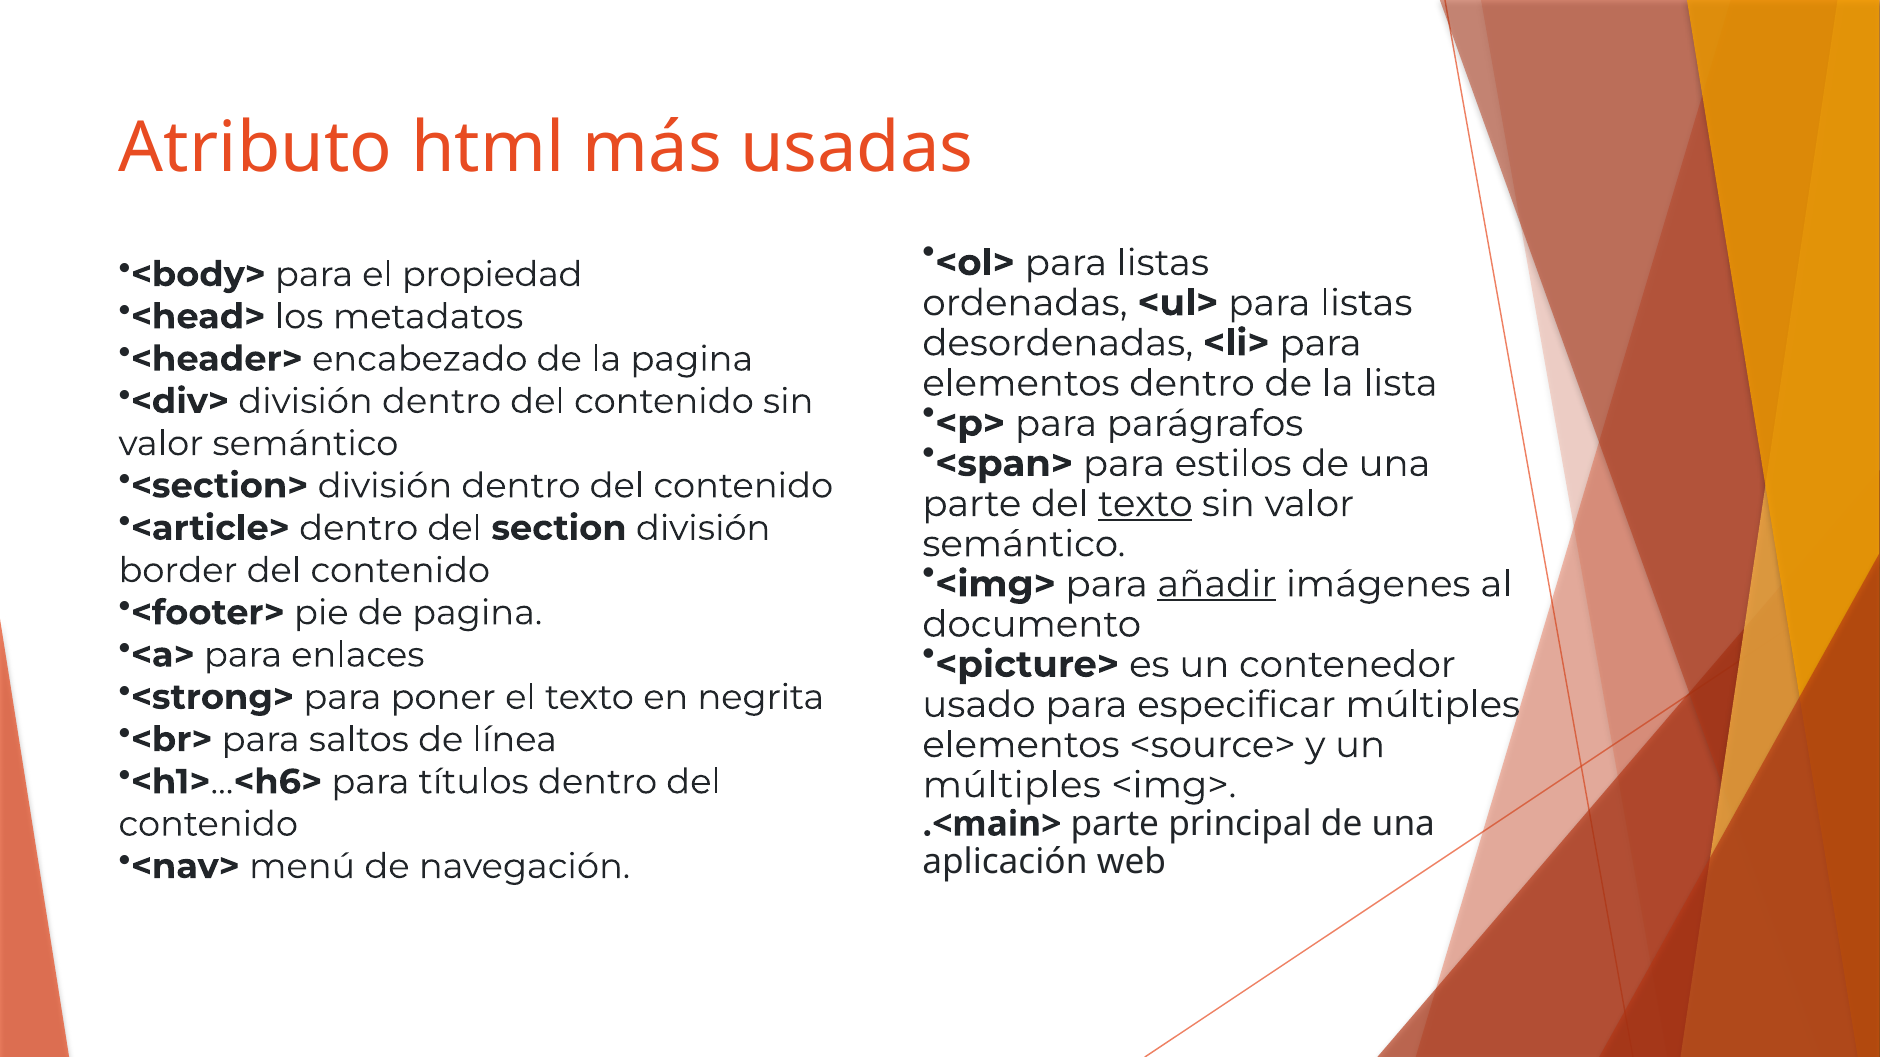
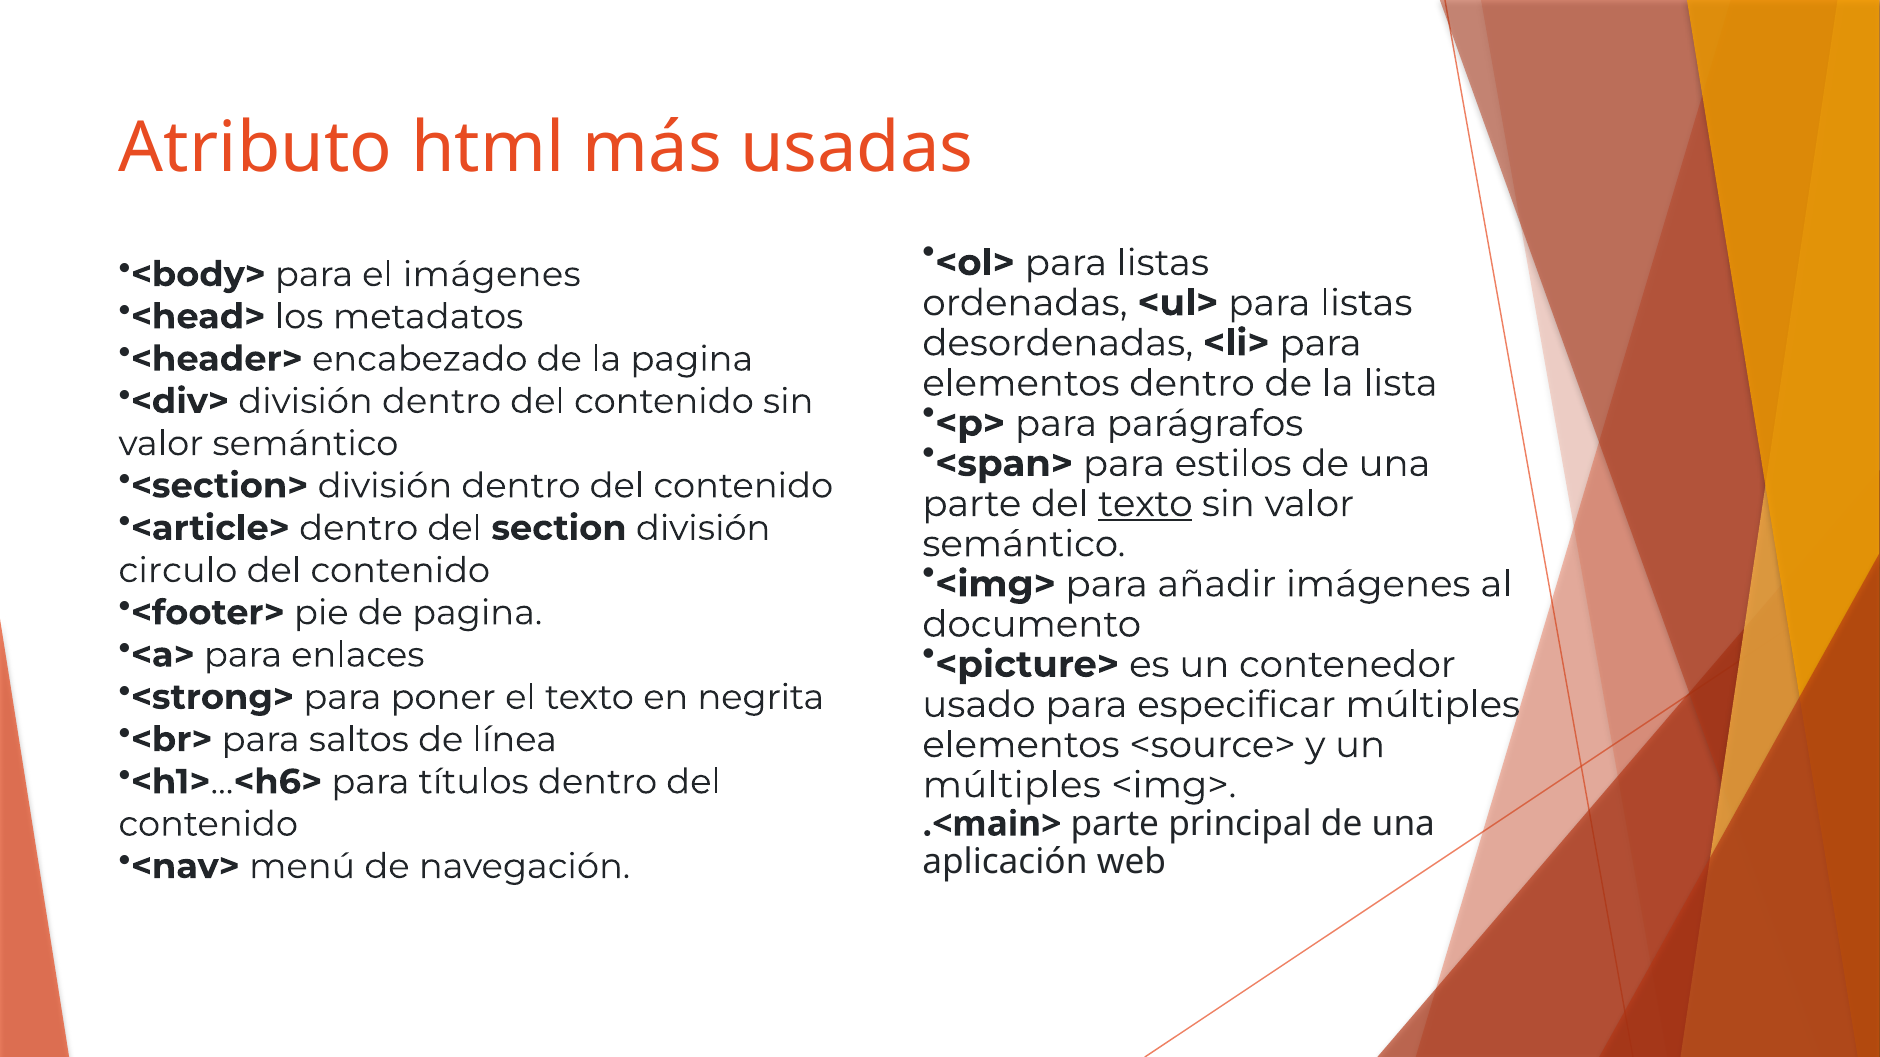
el propiedad: propiedad -> imágenes (492, 275)
añadir underline: present -> none (1217, 584)
border: border -> circulo (178, 571)
